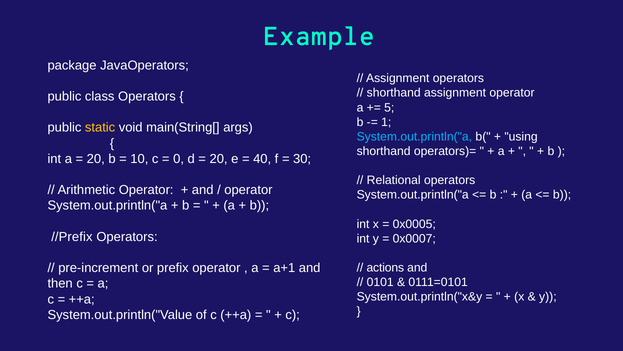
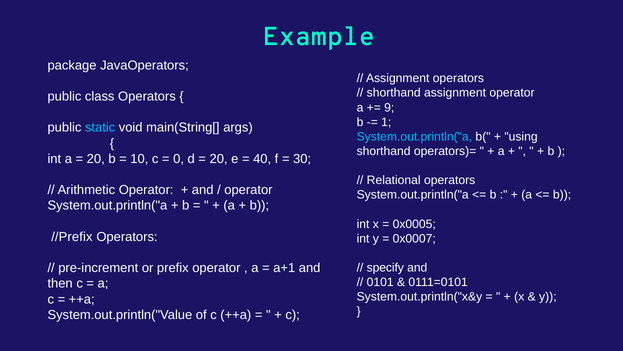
5: 5 -> 9 (389, 107)
static colour: yellow -> light blue (100, 127)
actions: actions -> specify (385, 267)
